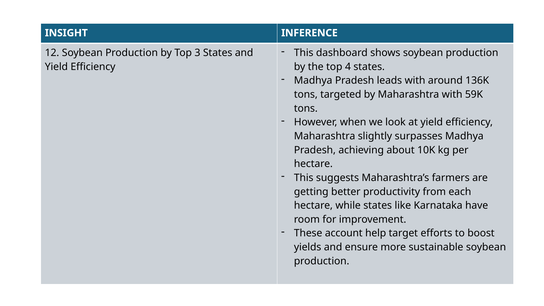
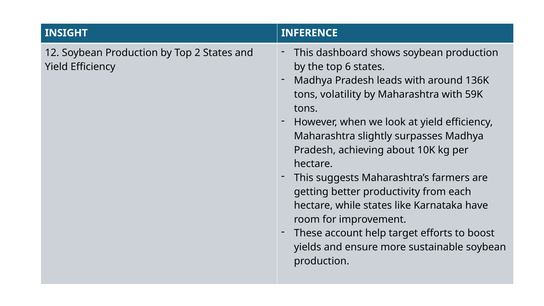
3: 3 -> 2 (197, 53)
4: 4 -> 6 (348, 67)
targeted: targeted -> volatility (341, 94)
